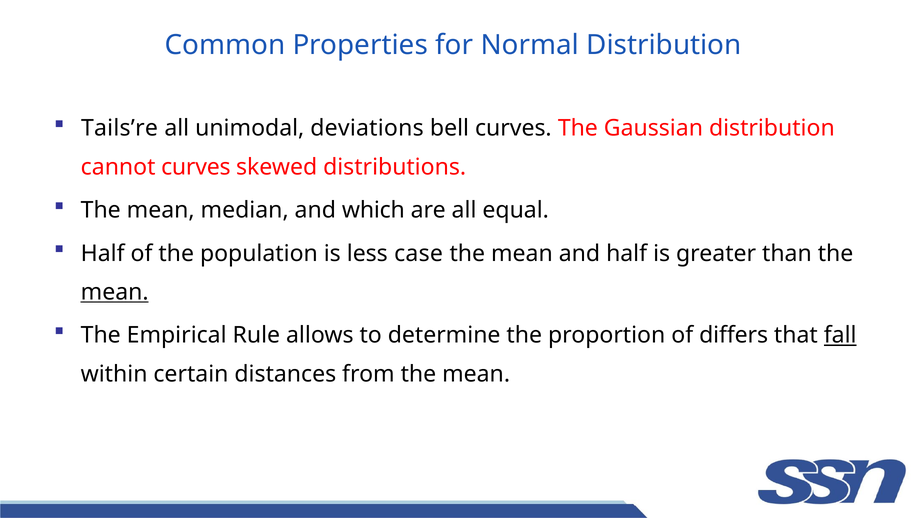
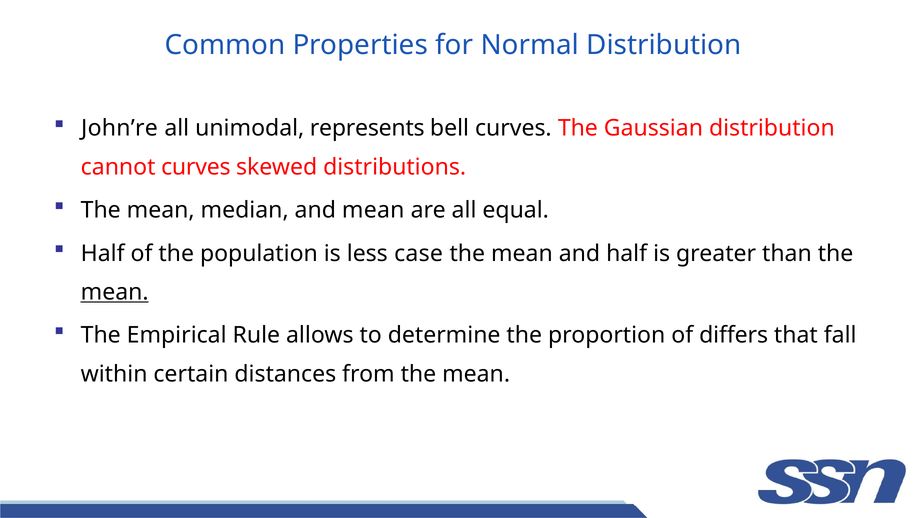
Tails’re: Tails’re -> John’re (119, 128)
deviations: deviations -> represents (367, 128)
and which: which -> mean (373, 210)
fall underline: present -> none (840, 336)
